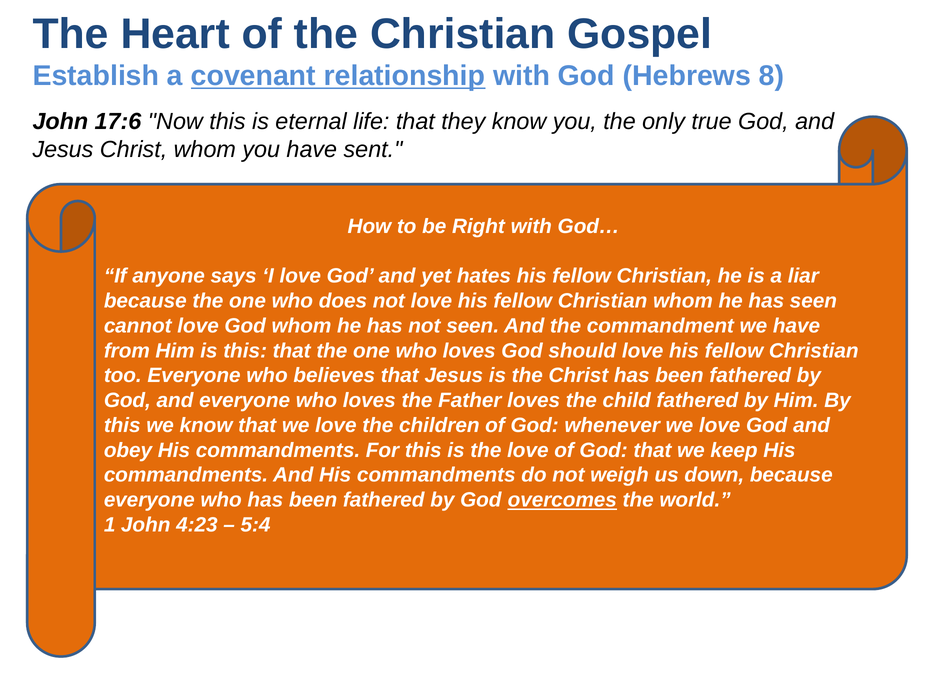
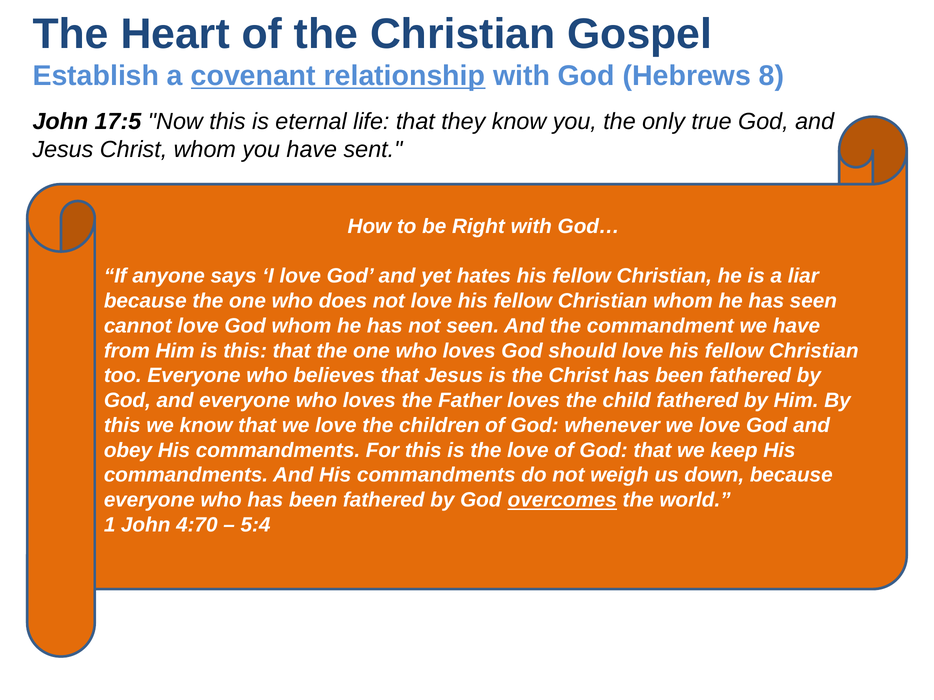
17:6: 17:6 -> 17:5 (118, 121)
4:23: 4:23 -> 4:70 (197, 525)
